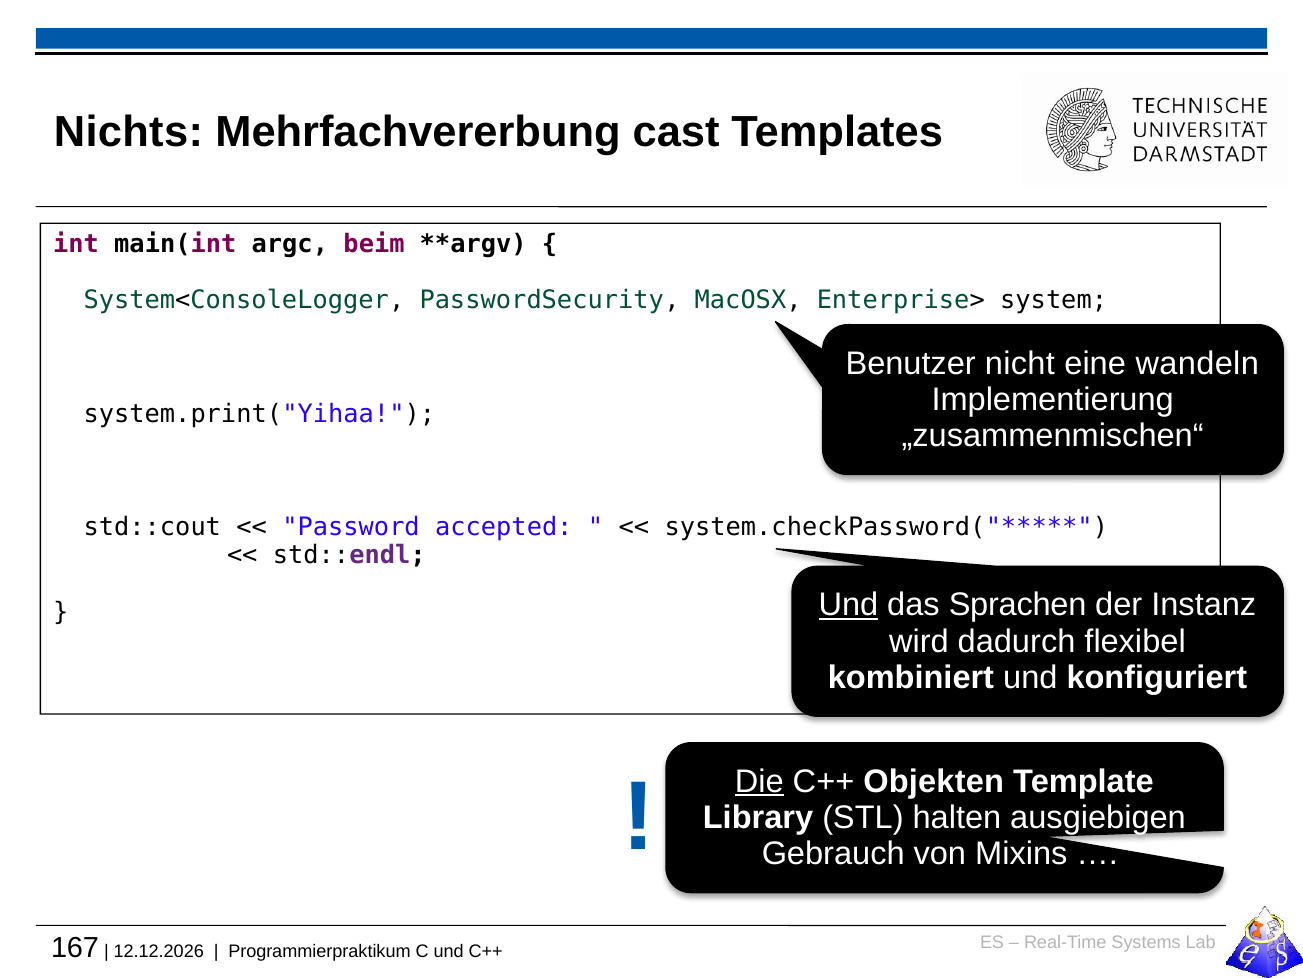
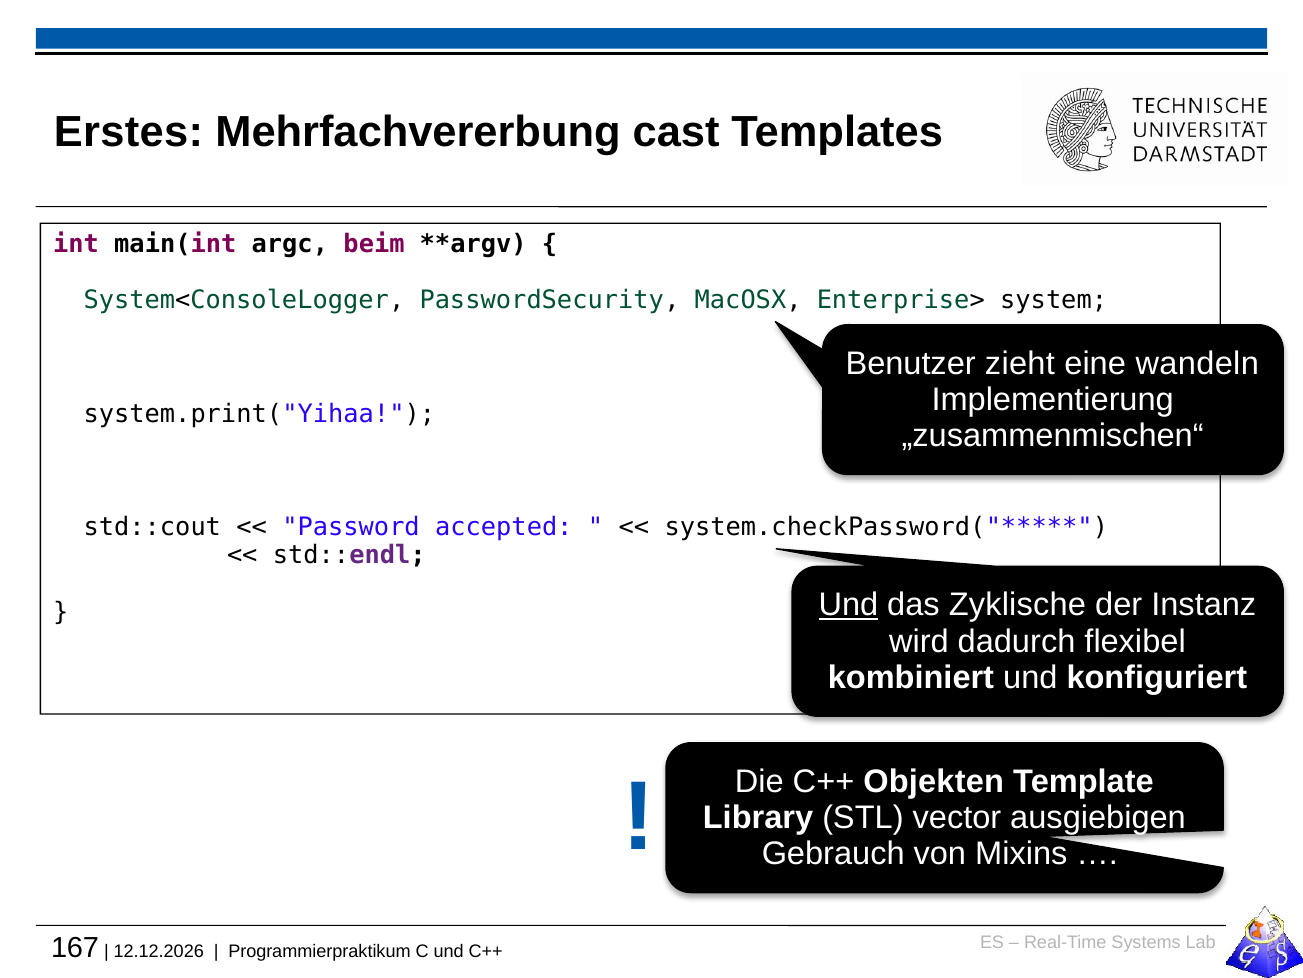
Nichts: Nichts -> Erstes (128, 132)
nicht: nicht -> zieht (1020, 363)
Sprachen: Sprachen -> Zyklische (1017, 605)
Die underline: present -> none (759, 781)
halten: halten -> vector (957, 817)
